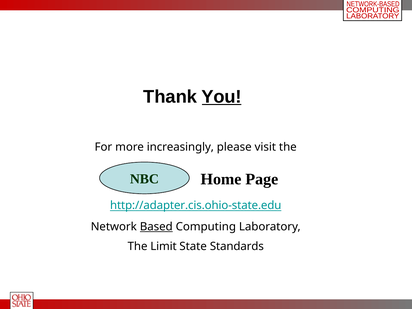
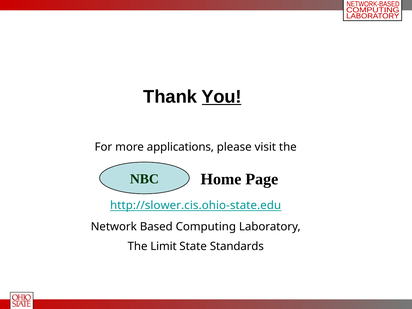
increasingly: increasingly -> applications (180, 147)
http://adapter.cis.ohio-state.edu: http://adapter.cis.ohio-state.edu -> http://slower.cis.ohio-state.edu (196, 205)
Based underline: present -> none (156, 227)
